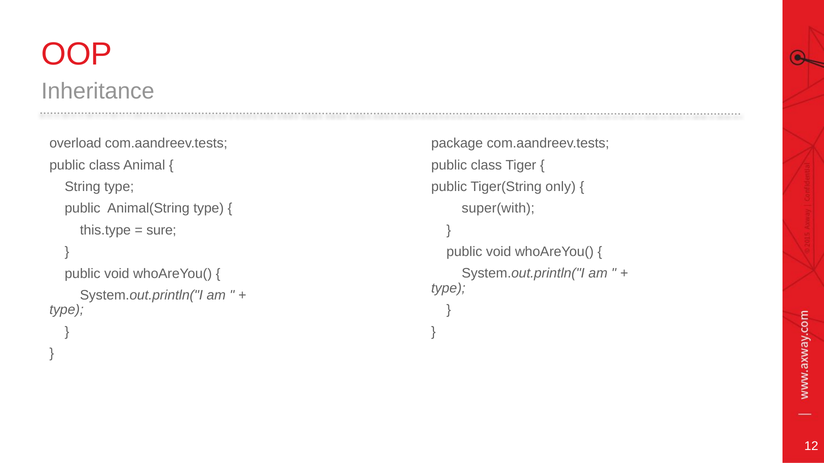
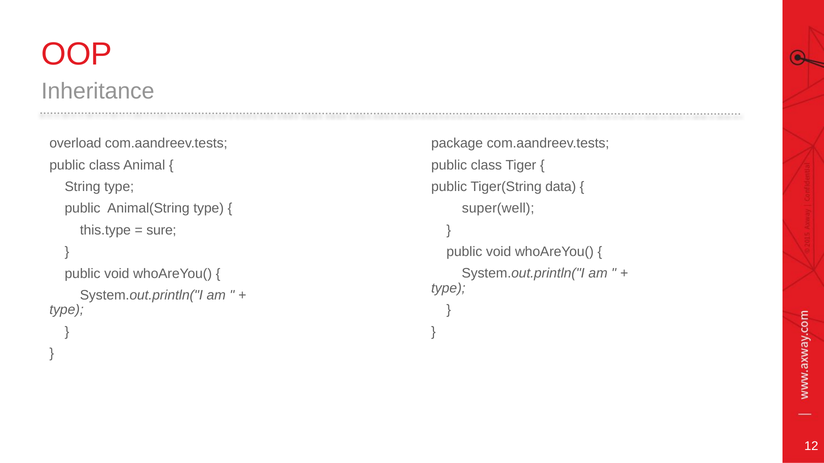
only: only -> data (561, 187)
super(with: super(with -> super(well (498, 209)
